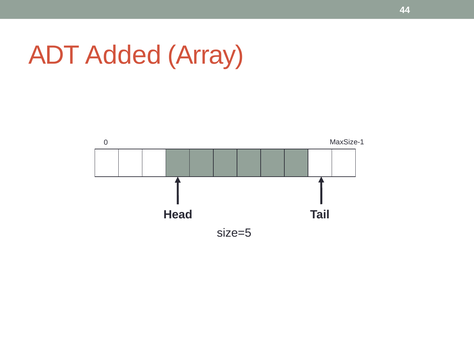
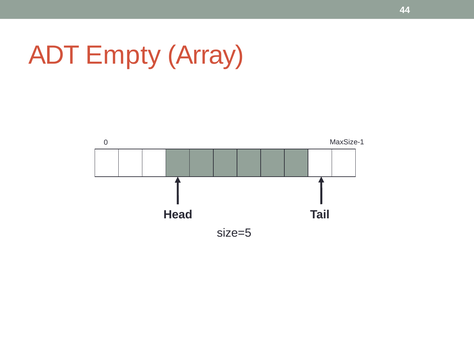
Added: Added -> Empty (123, 55)
